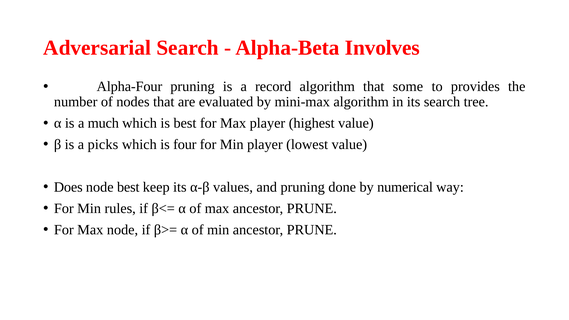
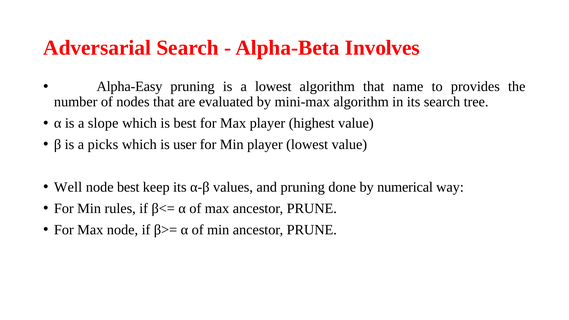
Alpha-Four: Alpha-Four -> Alpha-Easy (129, 87)
a record: record -> lowest (273, 87)
some: some -> name (408, 87)
much: much -> slope (103, 123)
four: four -> user (185, 145)
Does: Does -> Well (68, 187)
